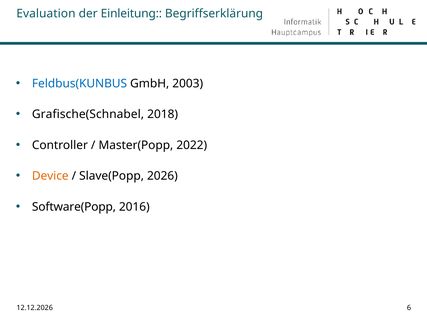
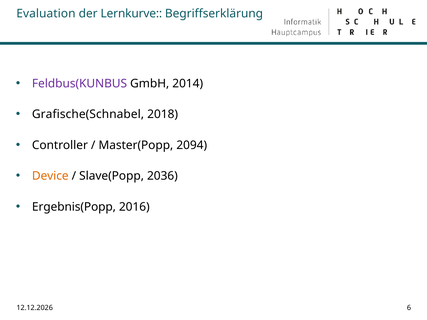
Einleitung: Einleitung -> Lernkurve (131, 14)
Feldbus(KUNBUS colour: blue -> purple (80, 84)
2003: 2003 -> 2014 (188, 84)
2022: 2022 -> 2094 (192, 145)
2026: 2026 -> 2036 (162, 176)
Software(Popp: Software(Popp -> Ergebnis(Popp (74, 207)
